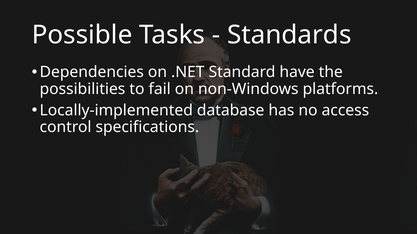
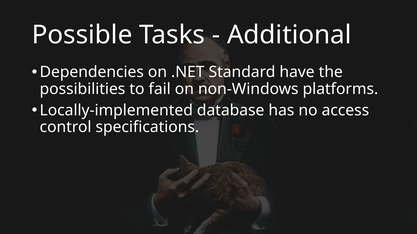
Standards: Standards -> Additional (289, 35)
